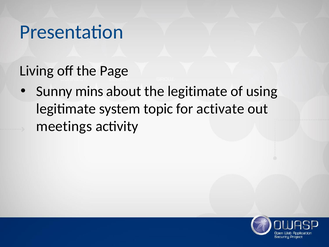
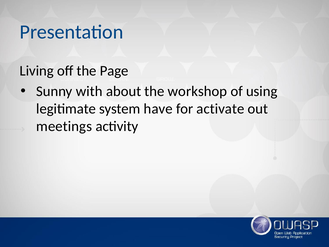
mins: mins -> with (89, 91)
the legitimate: legitimate -> workshop (197, 91)
topic: topic -> have (158, 109)
